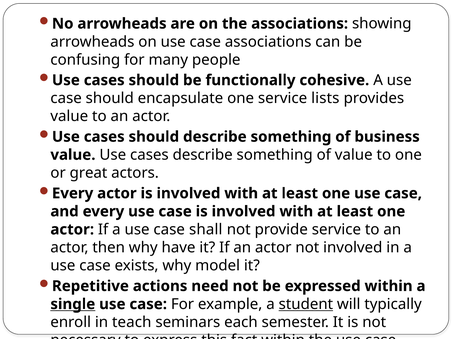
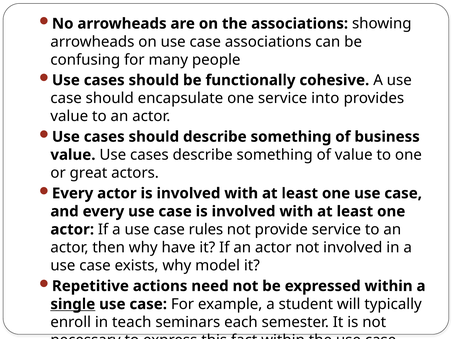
lists: lists -> into (325, 98)
shall: shall -> rules (206, 229)
student underline: present -> none (306, 304)
